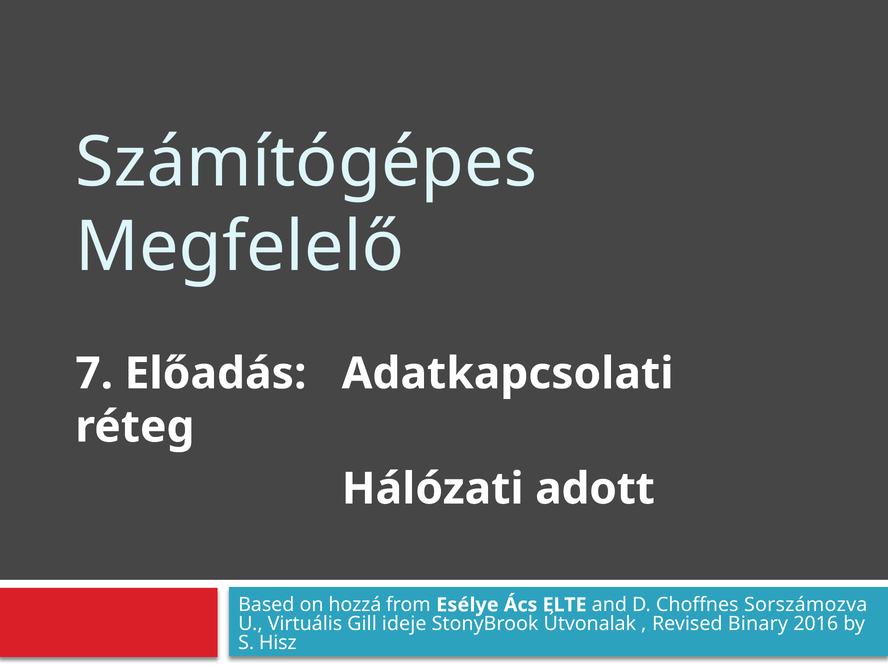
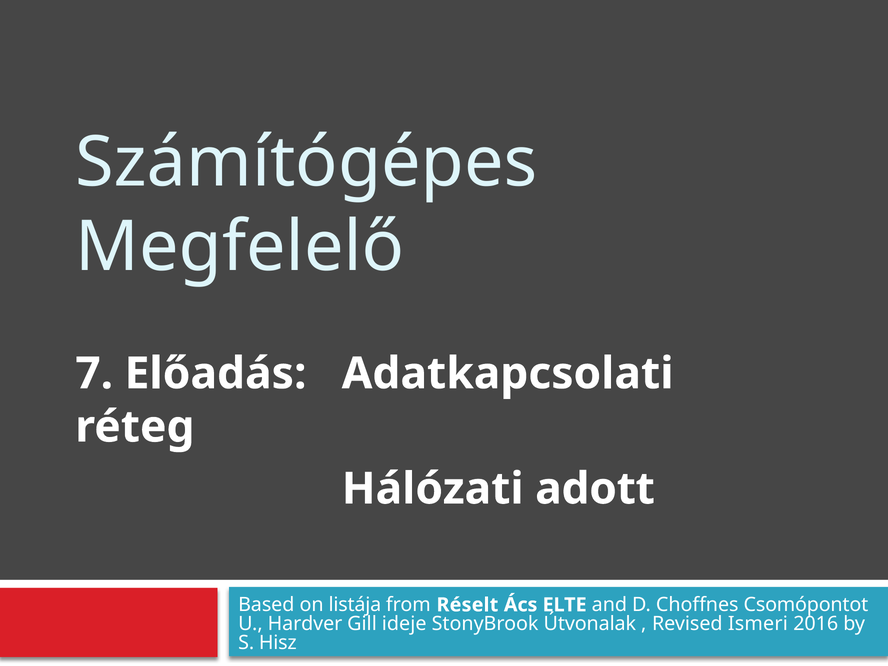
hozzá: hozzá -> listája (355, 605)
Esélye: Esélye -> Réselt (467, 605)
Sorszámozva: Sorszámozva -> Csomópontot (806, 605)
Virtuális: Virtuális -> Hardver (305, 624)
Binary: Binary -> Ismeri (758, 624)
